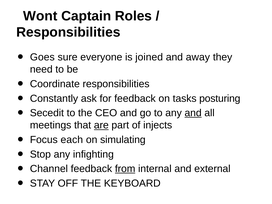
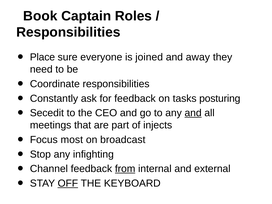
Wont: Wont -> Book (40, 16)
Goes: Goes -> Place (42, 57)
are underline: present -> none (101, 125)
each: each -> most (72, 140)
simulating: simulating -> broadcast (123, 140)
OFF underline: none -> present (68, 183)
